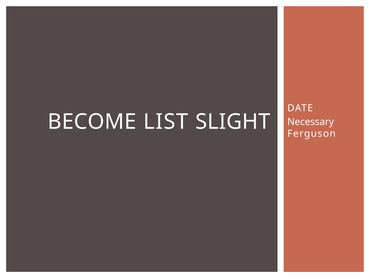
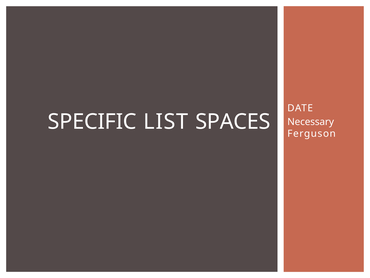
BECOME: BECOME -> SPECIFIC (92, 122)
SLIGHT: SLIGHT -> SPACES (233, 122)
